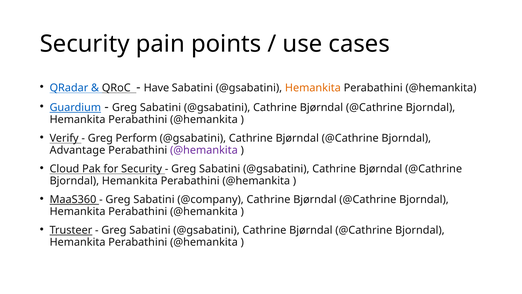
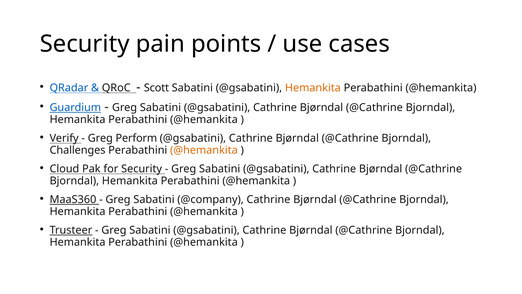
Have: Have -> Scott (156, 88)
Advantage: Advantage -> Challenges (78, 150)
@hemankita colour: purple -> orange (204, 150)
